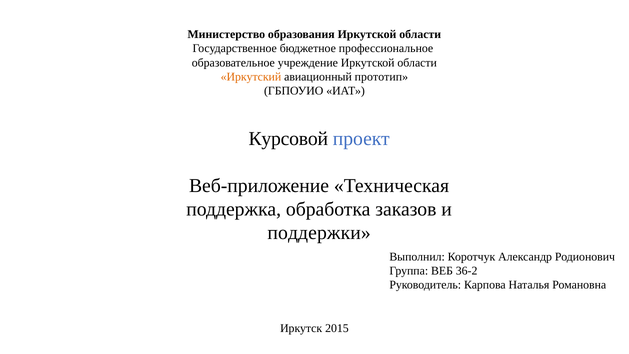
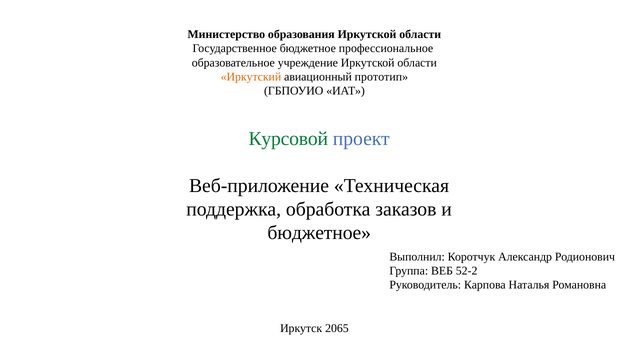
Курсовой colour: black -> green (288, 139)
поддержки: поддержки -> бюджетное (319, 233)
36-2: 36-2 -> 52-2 (467, 271)
2015: 2015 -> 2065 (337, 328)
